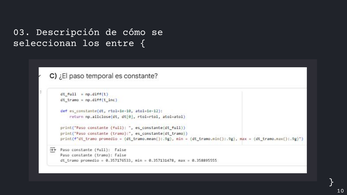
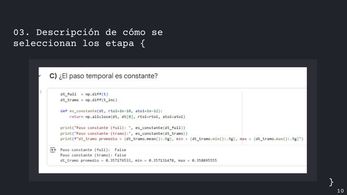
entre: entre -> etapa (120, 43)
